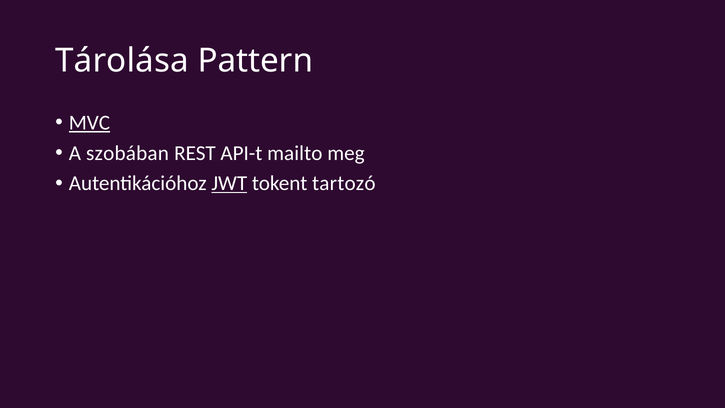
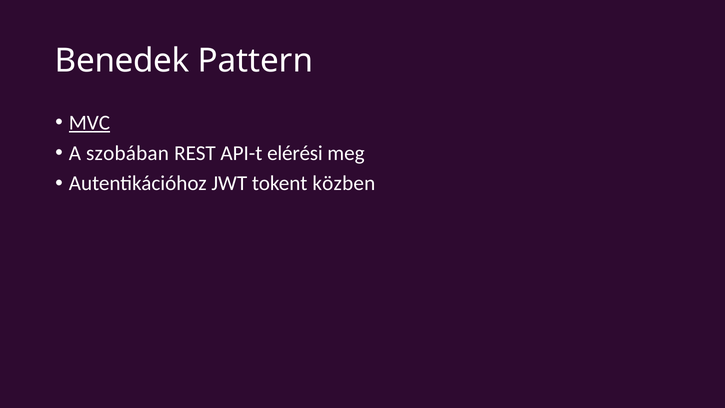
Tárolása: Tárolása -> Benedek (122, 61)
mailto: mailto -> elérési (295, 153)
JWT underline: present -> none (229, 183)
tartozó: tartozó -> közben (344, 183)
